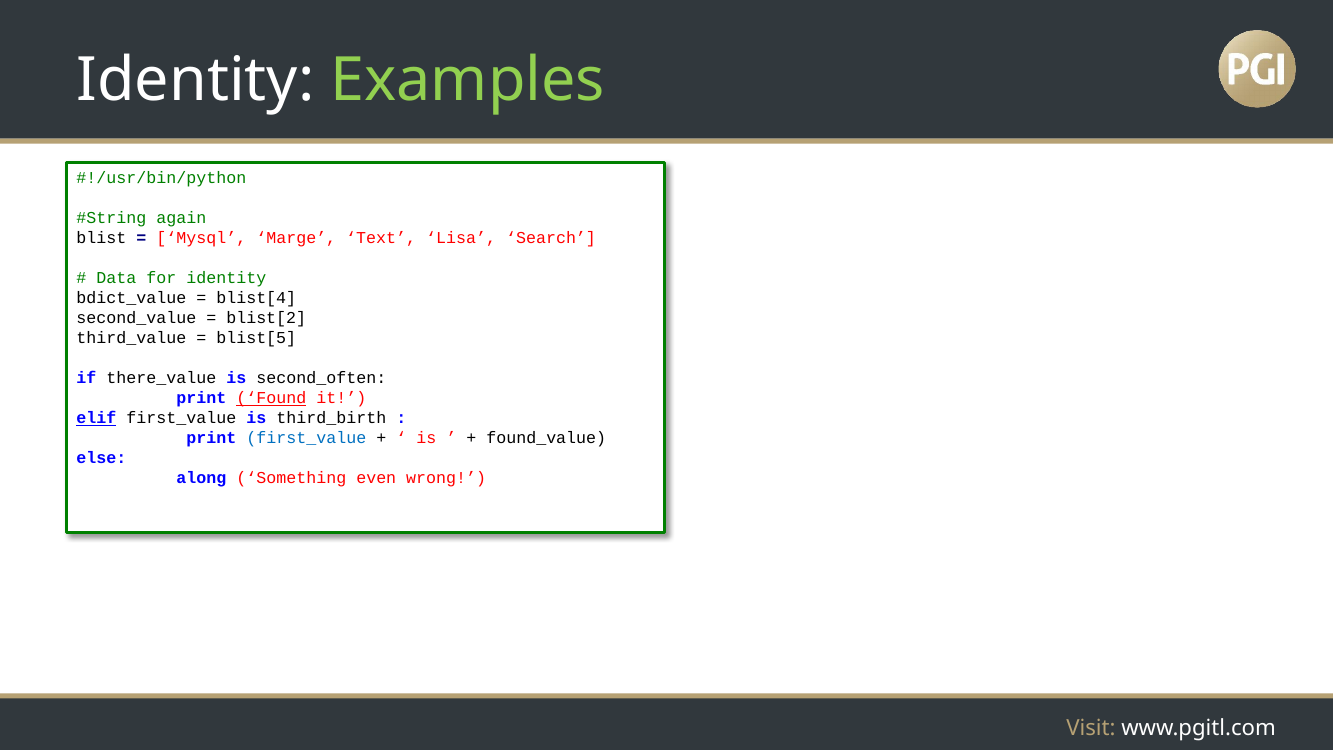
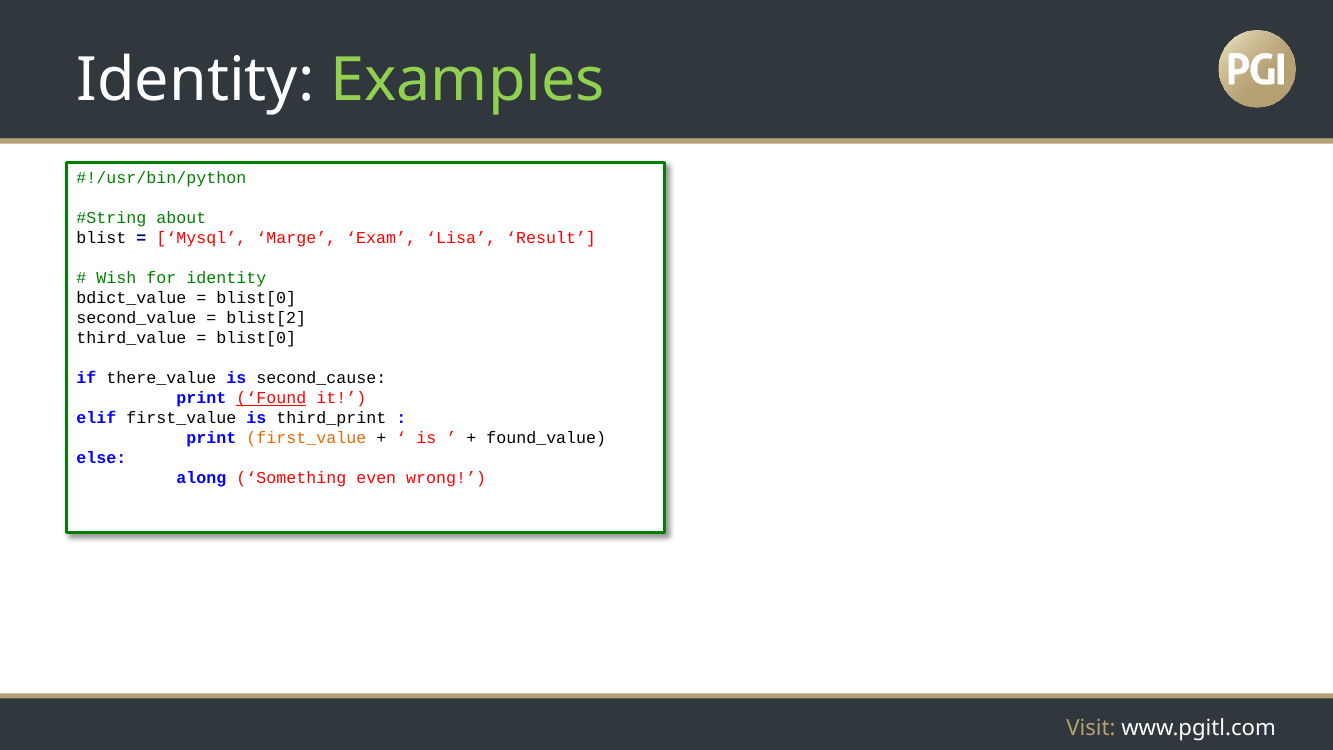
again: again -> about (181, 218)
Text: Text -> Exam (381, 238)
Search: Search -> Result (551, 238)
Data: Data -> Wish (116, 278)
blist[4: blist[4 -> blist[0 (256, 298)
blist[5: blist[5 -> blist[0 (256, 338)
second_often: second_often -> second_cause (321, 378)
elif underline: present -> none (96, 418)
third_birth: third_birth -> third_print (331, 418)
first_value colour: blue -> orange (306, 438)
